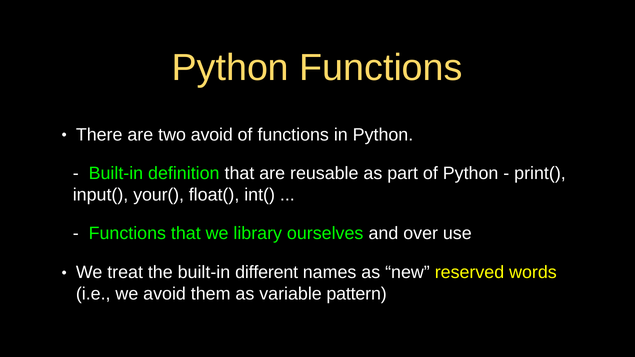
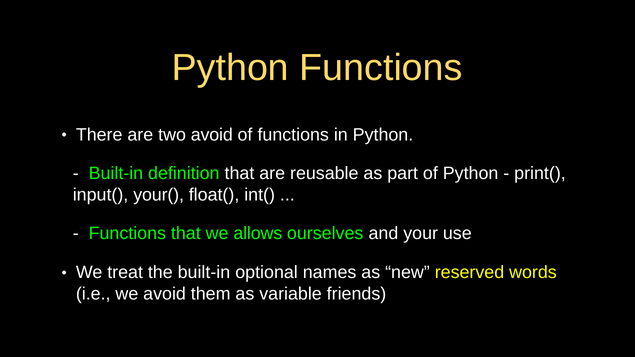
library: library -> allows (258, 234)
over: over -> your (421, 234)
different: different -> optional (267, 273)
pattern: pattern -> friends (356, 294)
